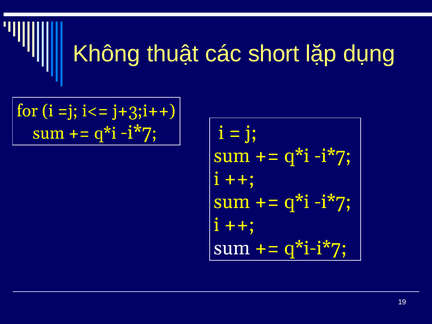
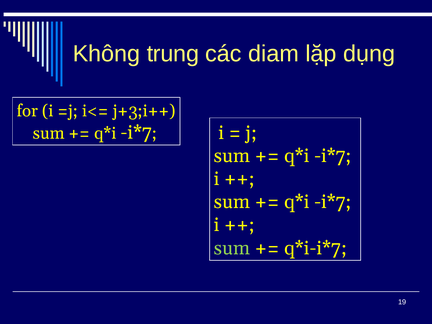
thuật: thuật -> trung (173, 54)
short: short -> diam (274, 54)
sum colour: white -> light green (232, 248)
